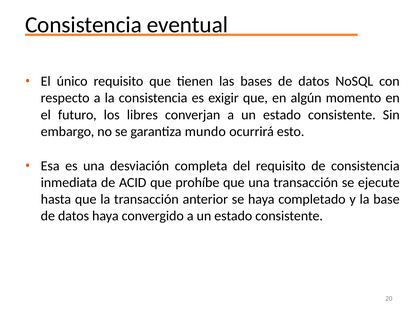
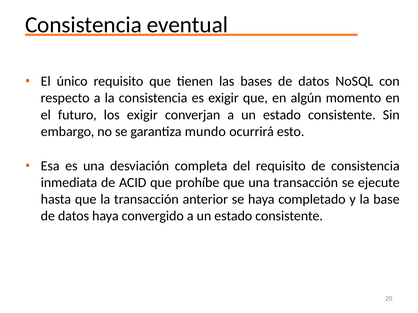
los libres: libres -> exigir (142, 115)
